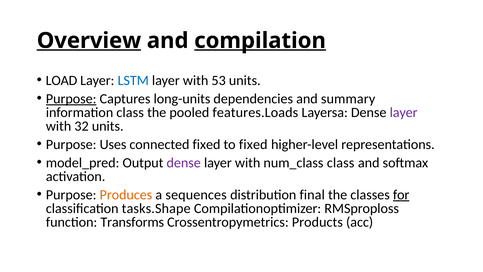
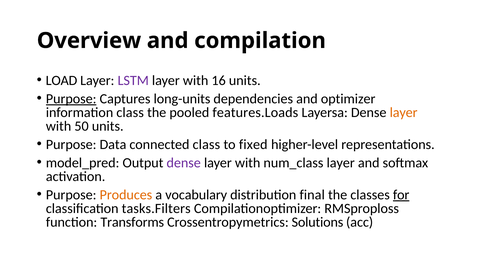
Overview underline: present -> none (89, 41)
compilation underline: present -> none (260, 41)
LSTM colour: blue -> purple (133, 80)
53: 53 -> 16 (219, 80)
summary: summary -> optimizer (348, 99)
layer colour: purple -> orange (404, 112)
32: 32 -> 50 (82, 126)
Uses: Uses -> Data (113, 144)
connected fixed: fixed -> class (206, 144)
num_class class: class -> layer (341, 163)
sequences: sequences -> vocabulary (196, 194)
tasks.Shape: tasks.Shape -> tasks.Filters (156, 208)
Products: Products -> Solutions (317, 222)
